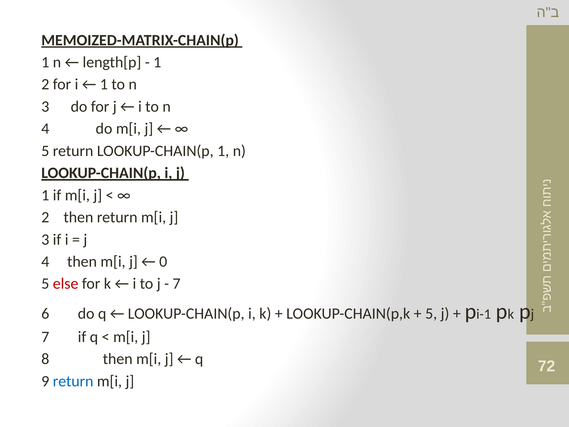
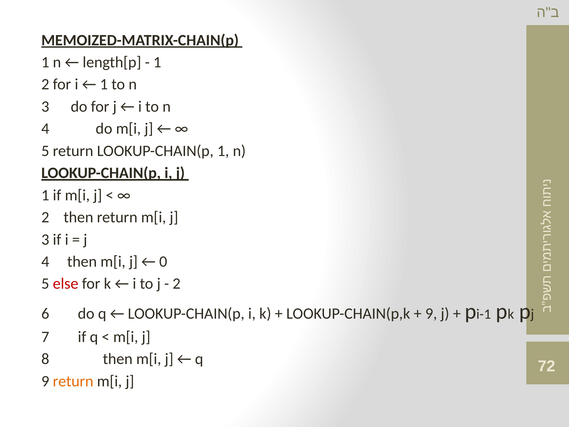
7: 7 -> 2 (177, 284)
5: 5 -> 9 (431, 313)
return colour: blue -> orange (73, 381)
